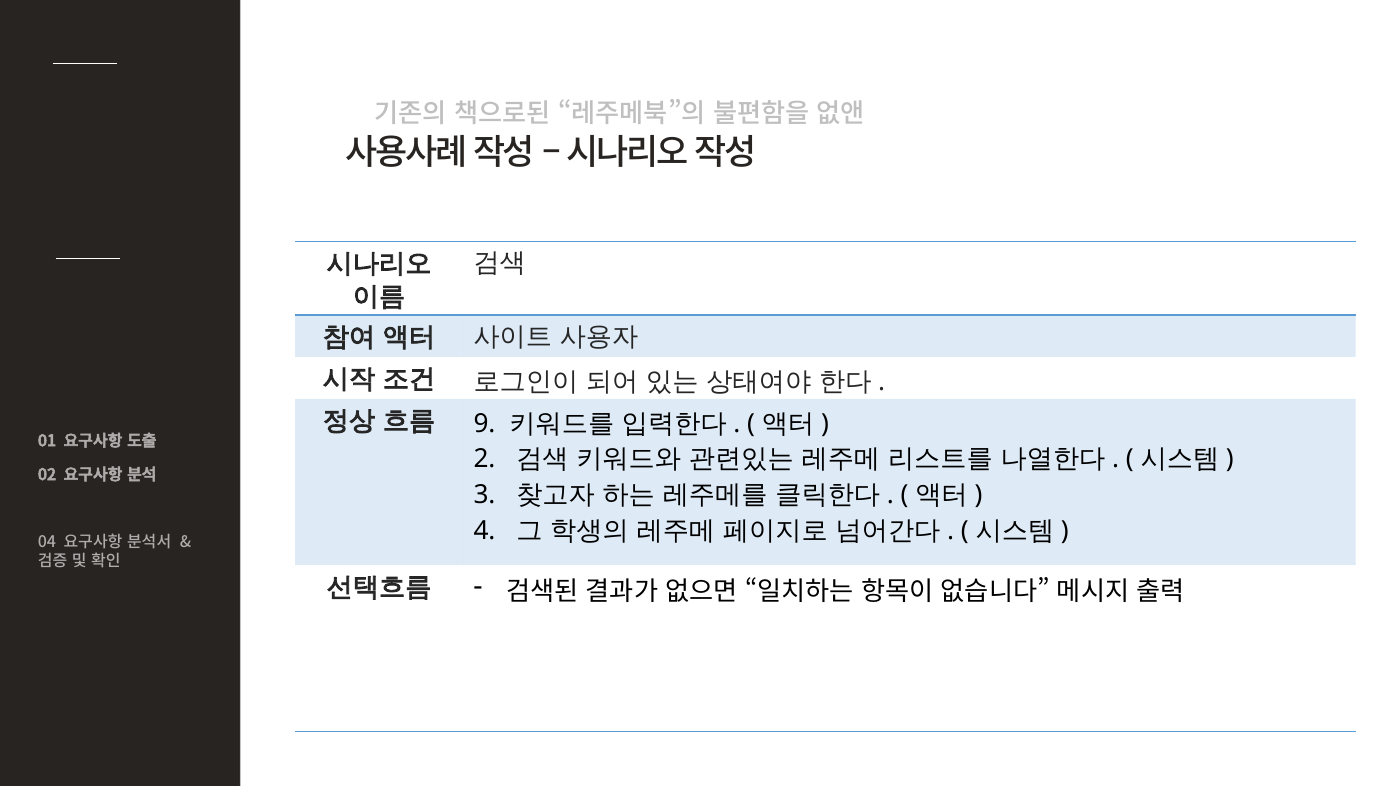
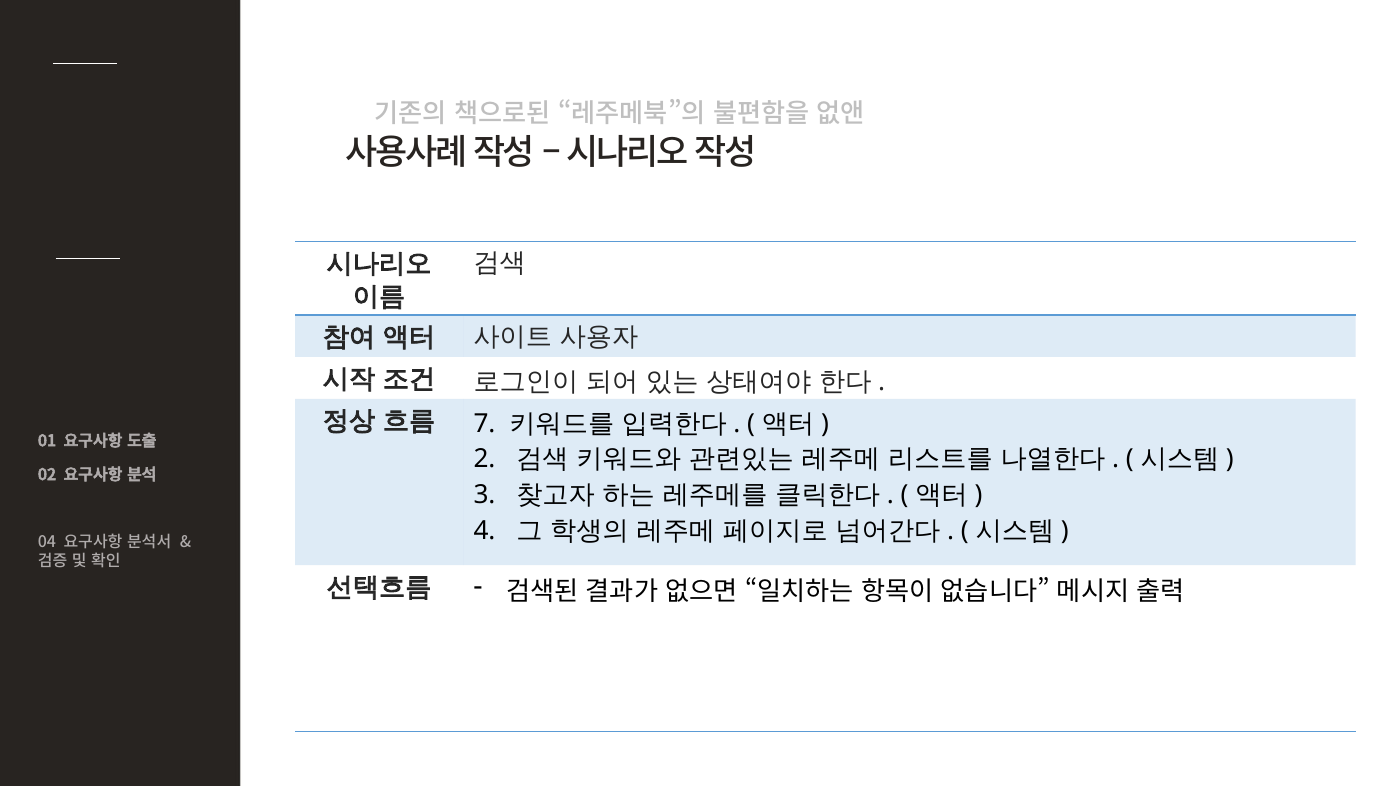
9: 9 -> 7 (485, 423)
